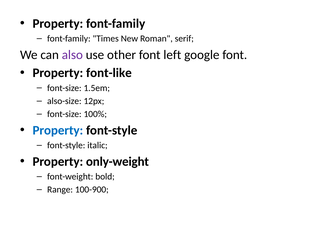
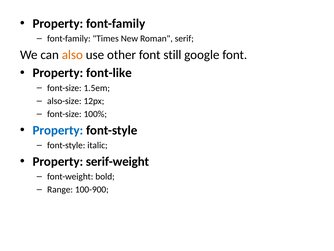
also colour: purple -> orange (72, 55)
left: left -> still (172, 55)
only-weight: only-weight -> serif-weight (117, 161)
